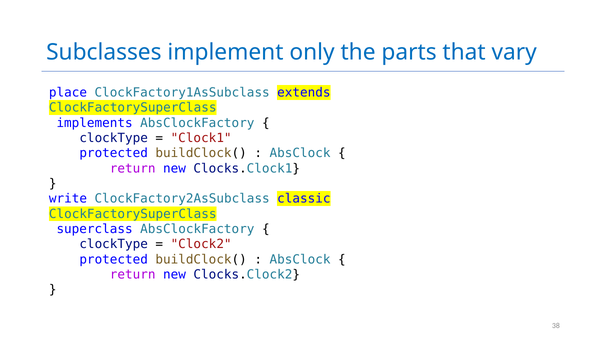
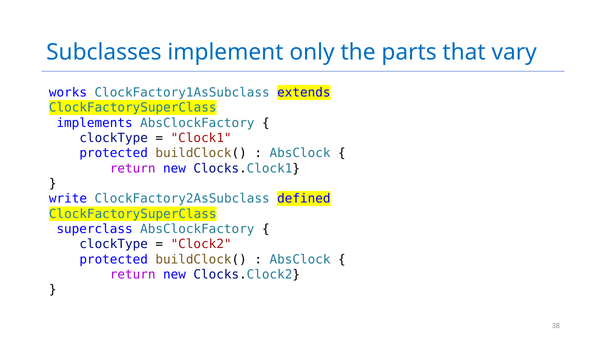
place: place -> works (68, 93)
classic: classic -> defined (304, 199)
